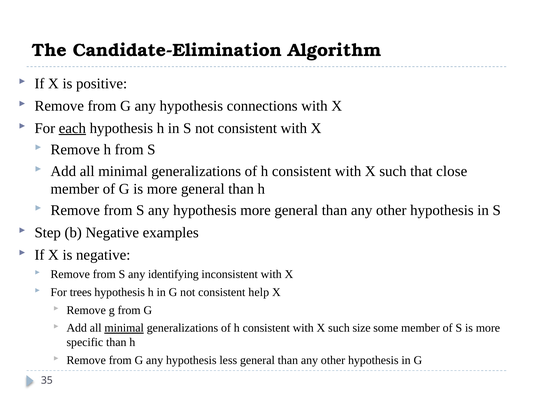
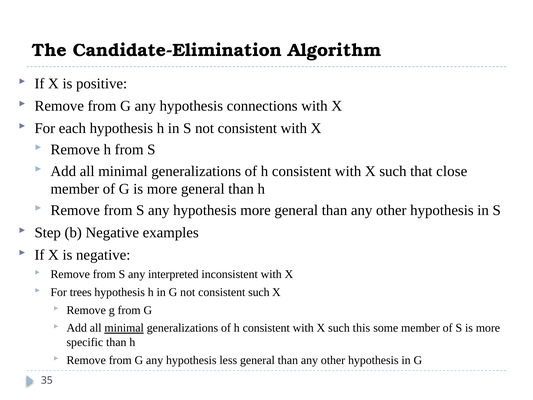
each underline: present -> none (72, 128)
identifying: identifying -> interpreted (173, 274)
consistent help: help -> such (259, 292)
size: size -> this (361, 328)
